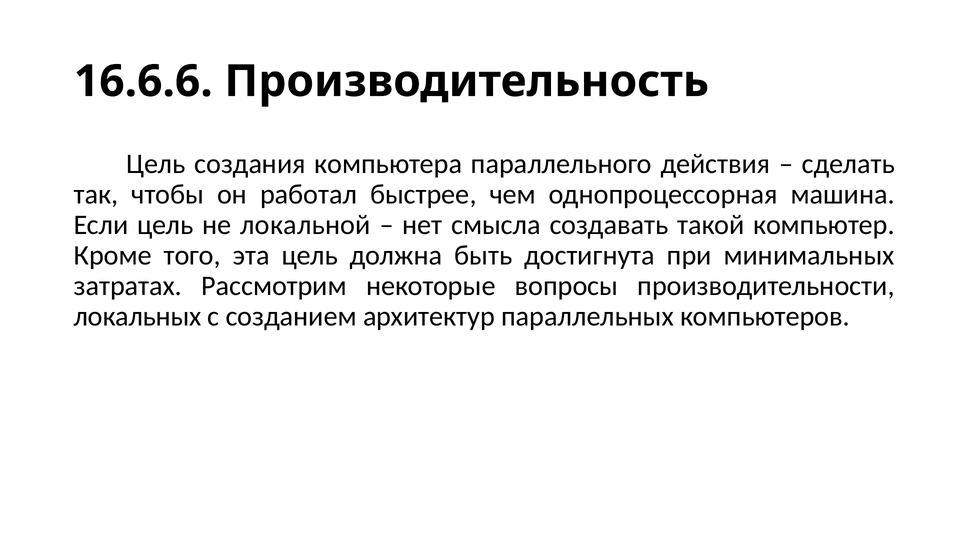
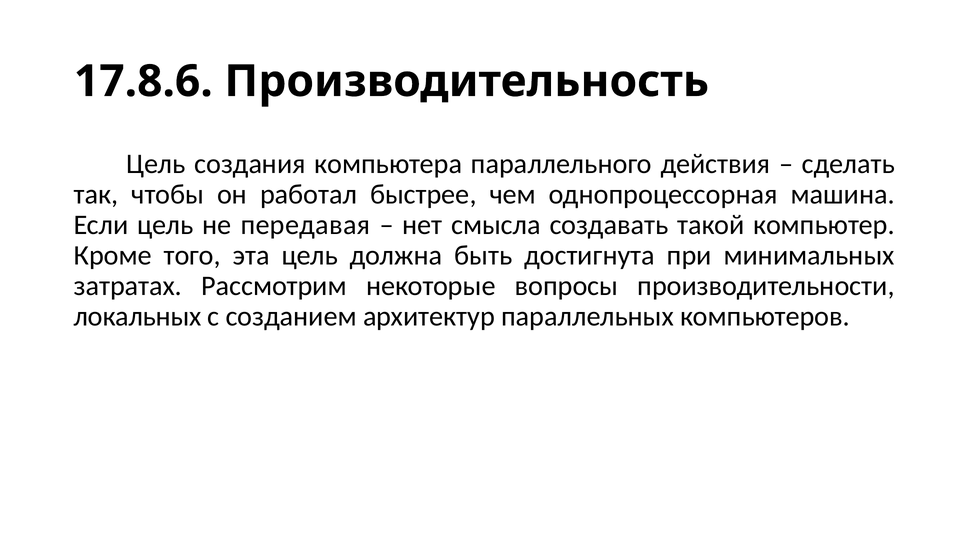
16.6.6: 16.6.6 -> 17.8.6 (143, 81)
локальной: локальной -> передавая (305, 225)
